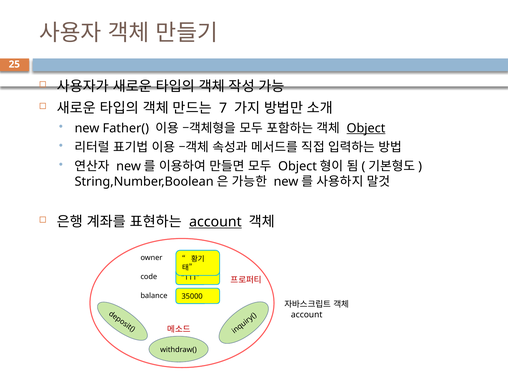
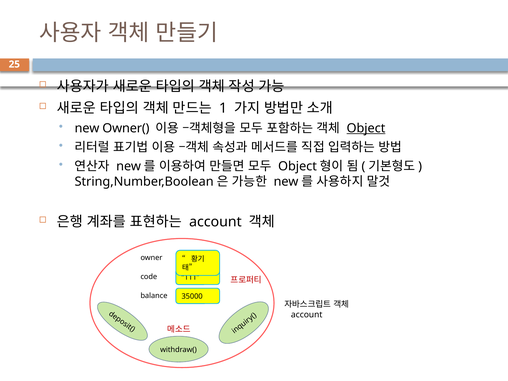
7: 7 -> 1 (223, 108)
Father(: Father( -> Owner( (126, 128)
account underline: present -> none (215, 222)
